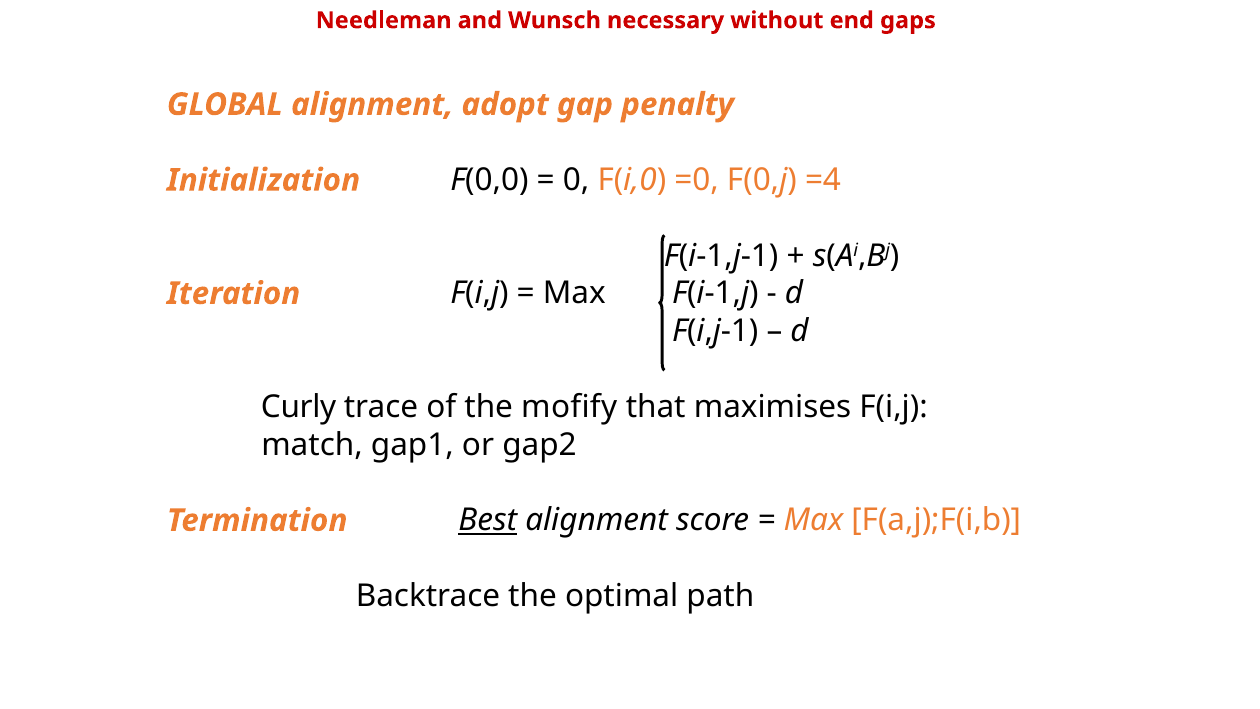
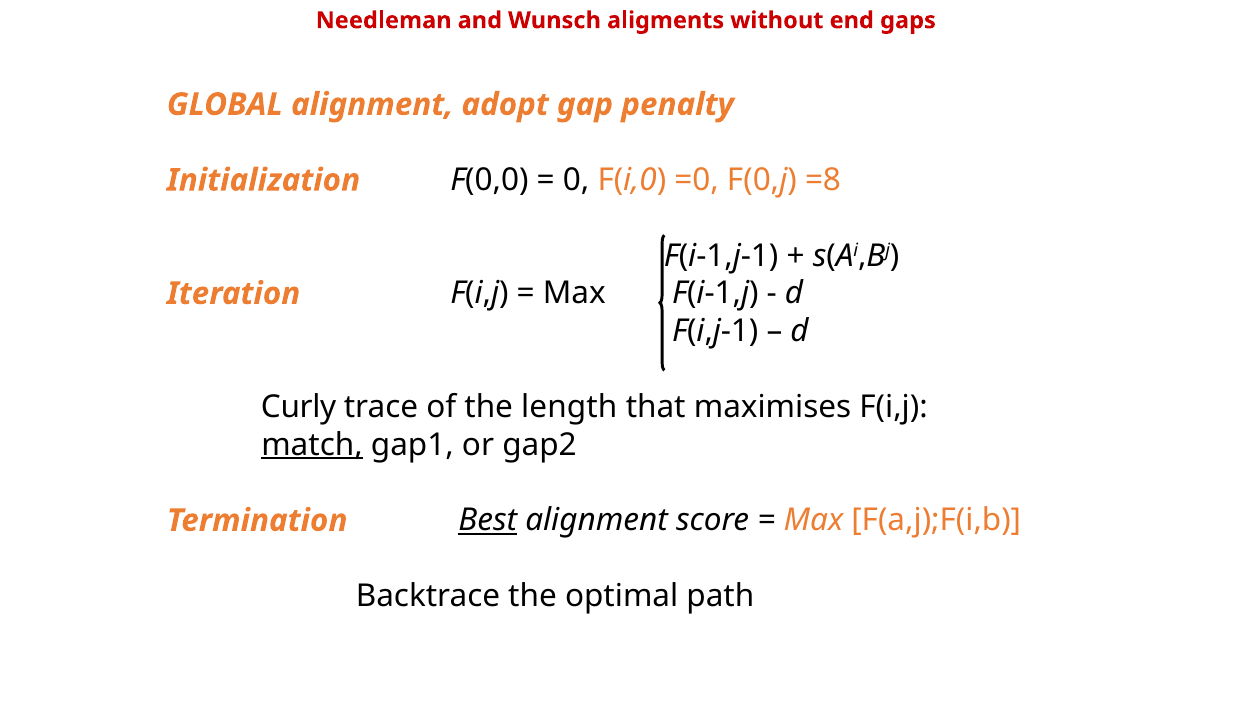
necessary: necessary -> aligments (666, 20)
=4: =4 -> =8 (823, 180)
mofify: mofify -> length (569, 407)
match underline: none -> present (312, 445)
